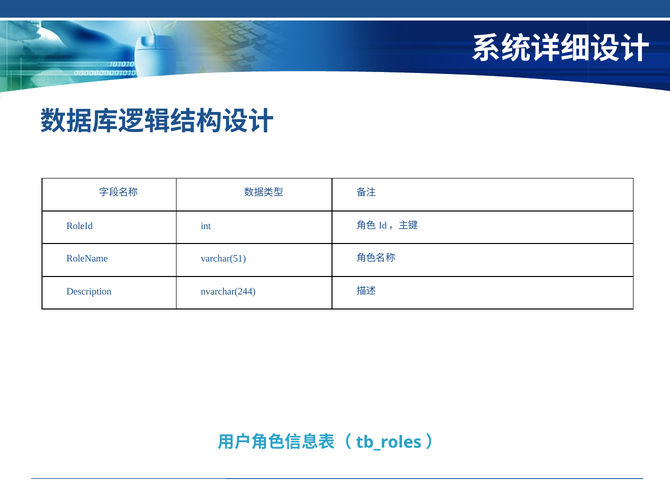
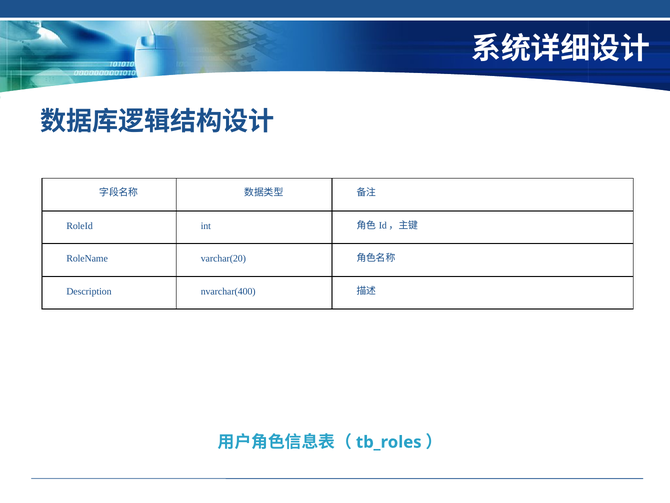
varchar(51: varchar(51 -> varchar(20 (223, 259)
nvarchar(244: nvarchar(244 -> nvarchar(400 (228, 291)
